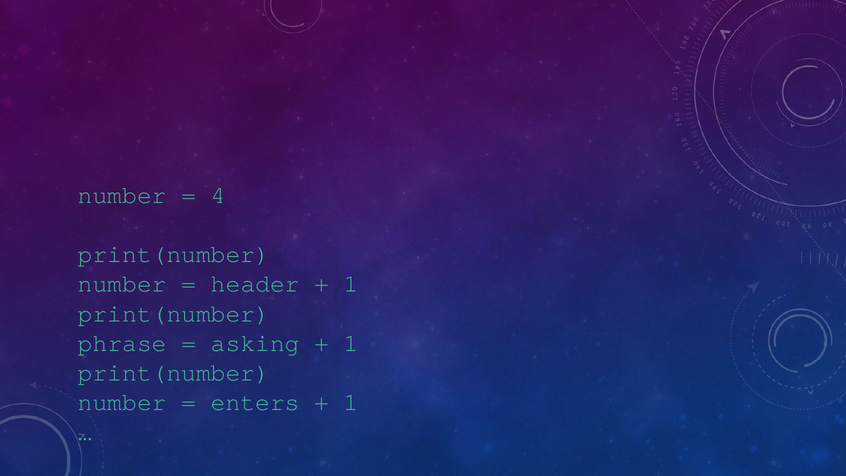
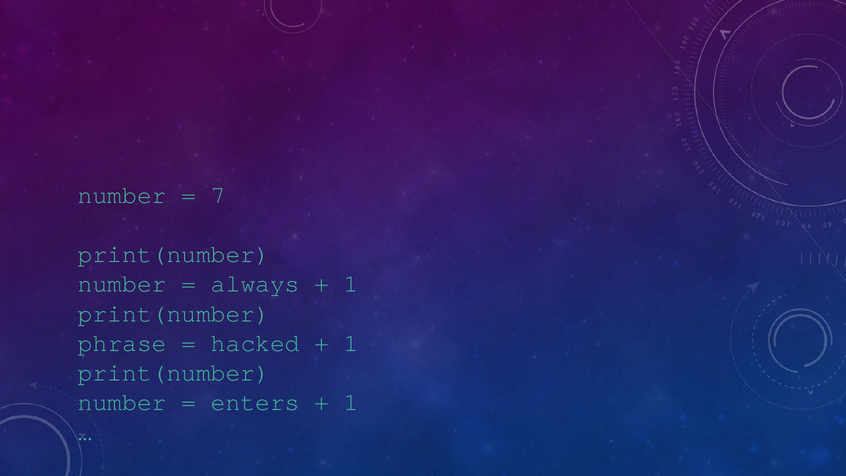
4: 4 -> 7 (218, 195)
header: header -> always (255, 284)
asking: asking -> hacked (255, 343)
